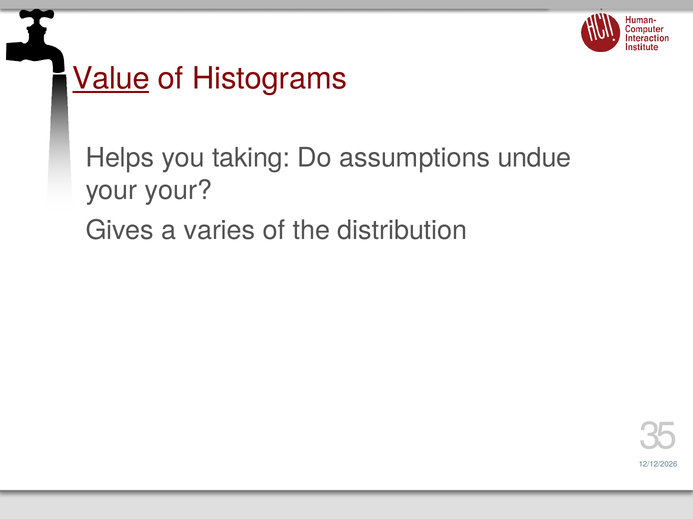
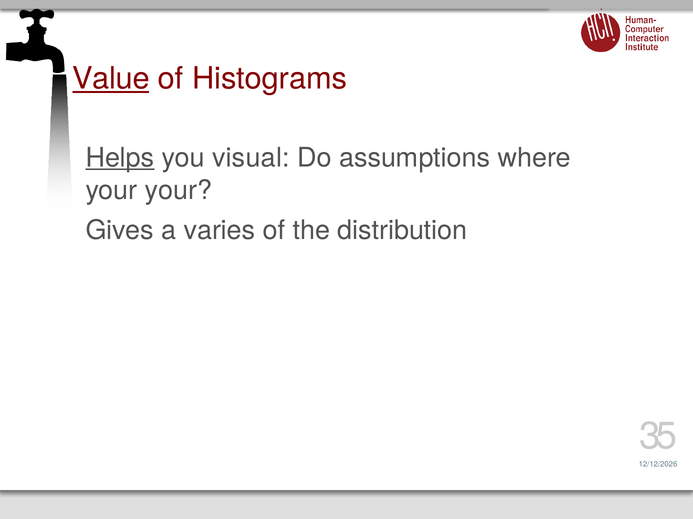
Helps underline: none -> present (120, 158)
taking: taking -> visual (251, 158)
undue: undue -> where (534, 158)
